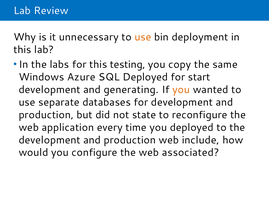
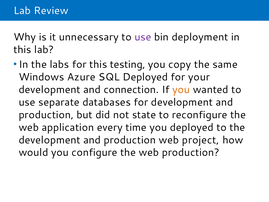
use colour: orange -> purple (143, 37)
start: start -> your (199, 77)
generating: generating -> connection (131, 90)
include: include -> project (201, 140)
web associated: associated -> production (191, 152)
